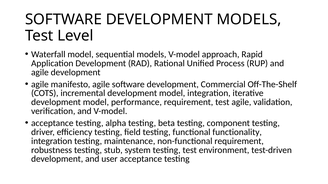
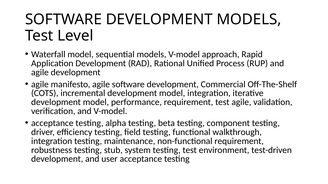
functionality: functionality -> walkthrough (237, 132)
